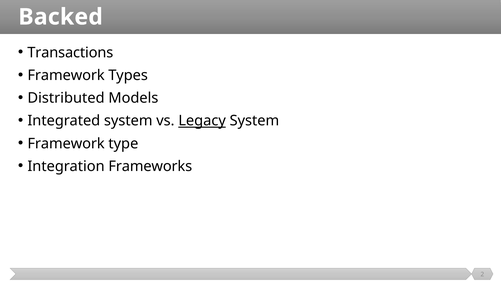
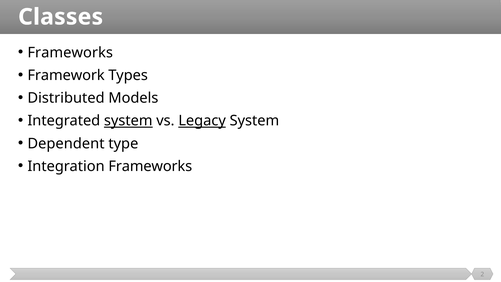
Backed: Backed -> Classes (61, 17)
Transactions: Transactions -> Frameworks (70, 53)
system underline: none -> present (128, 121)
Framework: Framework -> Dependent (66, 143)
